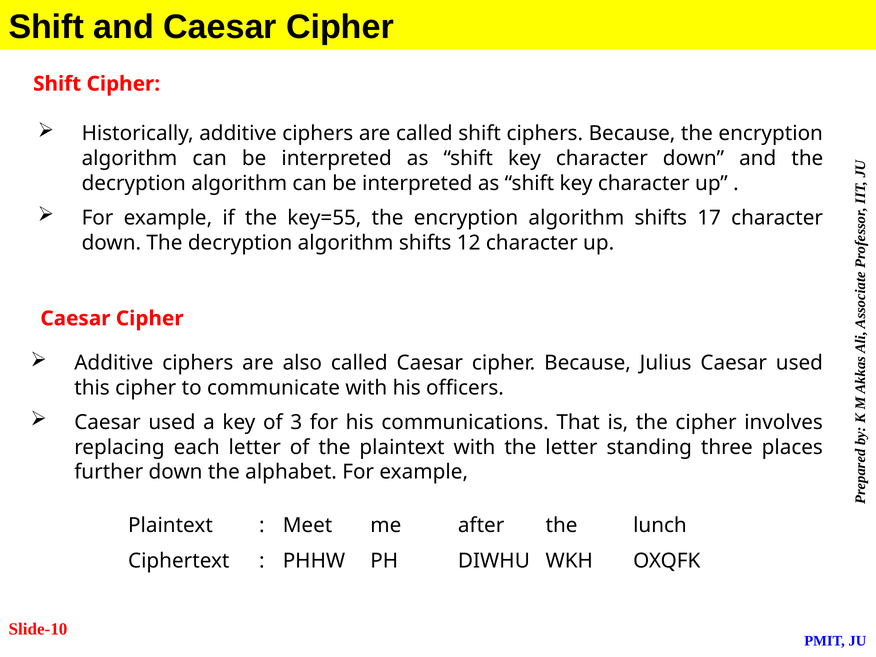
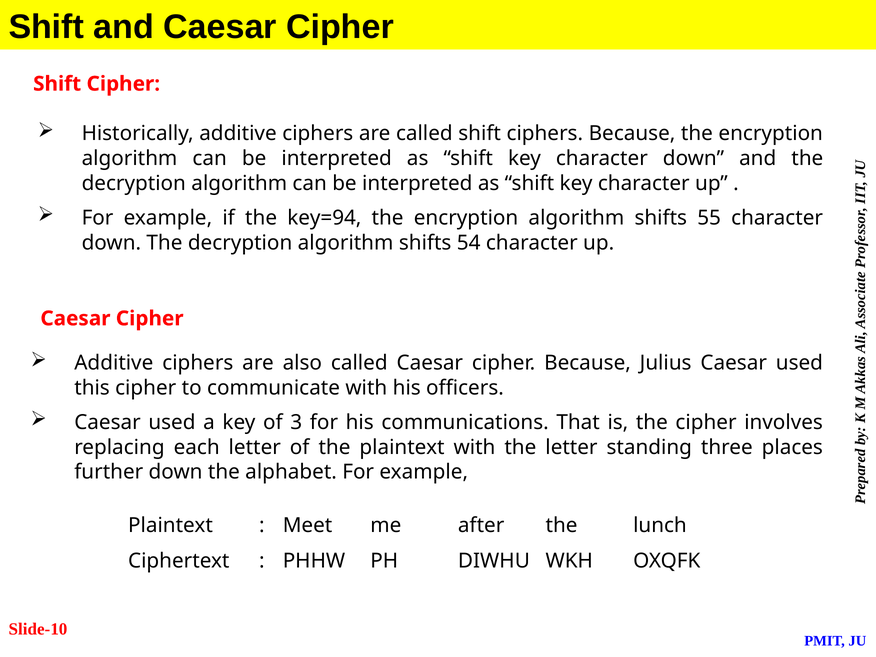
key=55: key=55 -> key=94 (324, 218)
17: 17 -> 55 (709, 218)
12: 12 -> 54 (469, 243)
